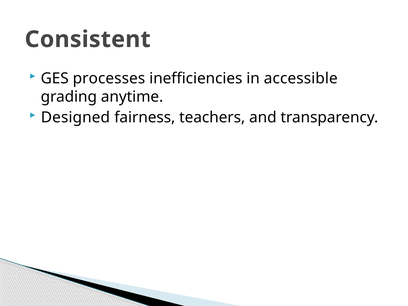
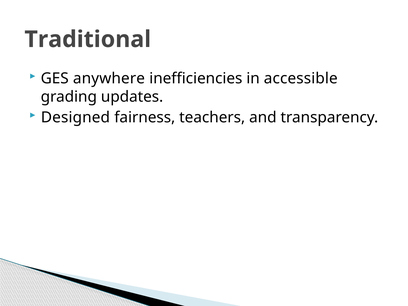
Consistent: Consistent -> Traditional (88, 39)
processes: processes -> anywhere (109, 78)
anytime: anytime -> updates (132, 97)
